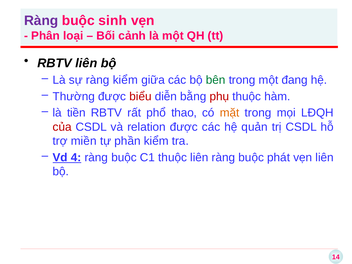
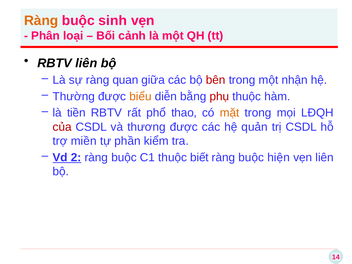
Ràng colour: purple -> orange (41, 21)
ràng kiểm: kiểm -> quan (125, 80)
bên colour: green -> red (216, 80)
đang: đang -> nhận (295, 80)
biểu colour: red -> orange (140, 96)
relation: relation -> thương (146, 127)
4: 4 -> 2 (76, 157)
thuộc liên: liên -> biết (199, 157)
phát: phát -> hiện (279, 157)
